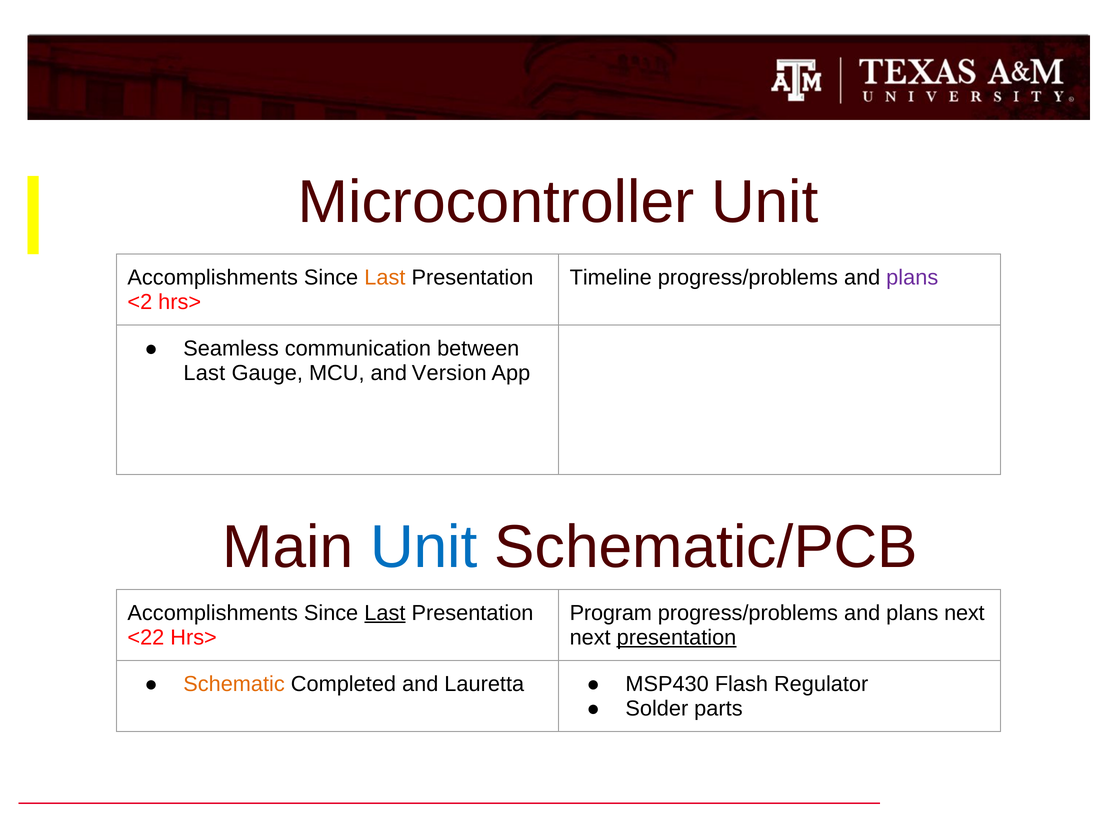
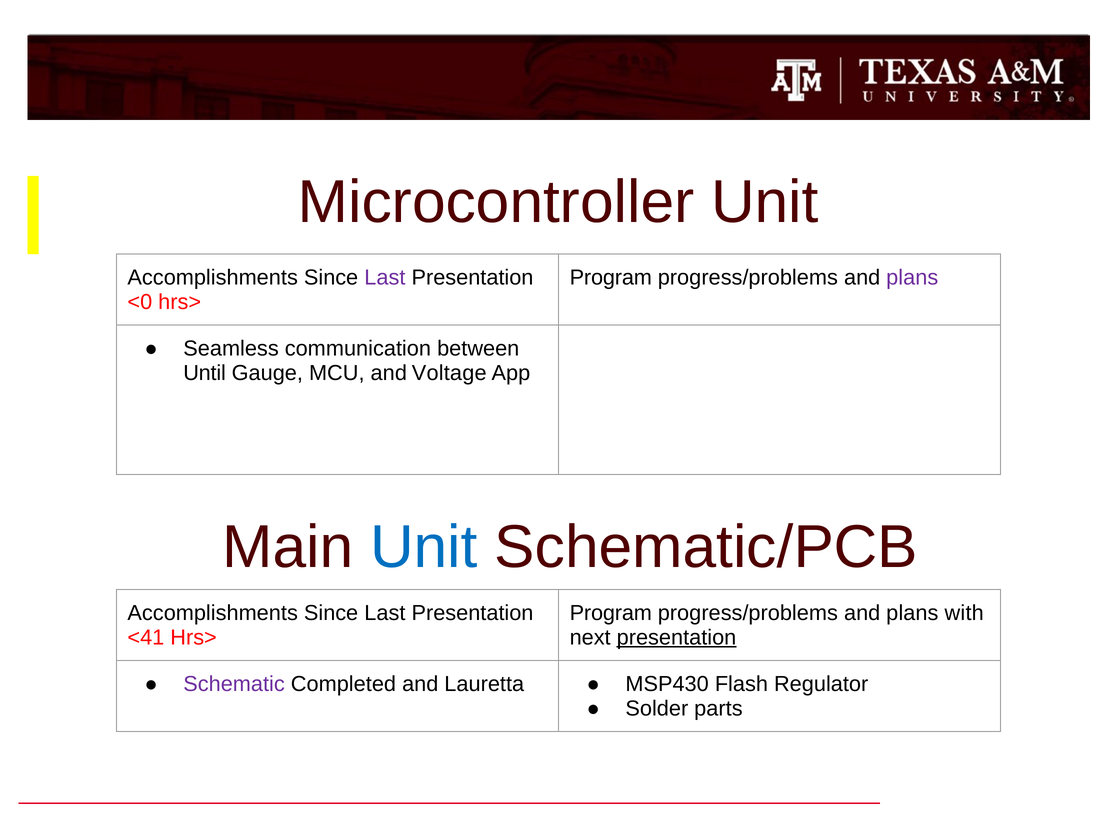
Last colour: orange -> purple (385, 278)
Timeline: Timeline -> Program (611, 278)
<2: <2 -> <0 (140, 302)
Last: Last -> Until (205, 373)
Version: Version -> Voltage (449, 373)
Last underline: present -> none (385, 613)
plans next: next -> with (964, 613)
<22: <22 -> <41 (146, 637)
Schematic colour: orange -> purple (234, 684)
